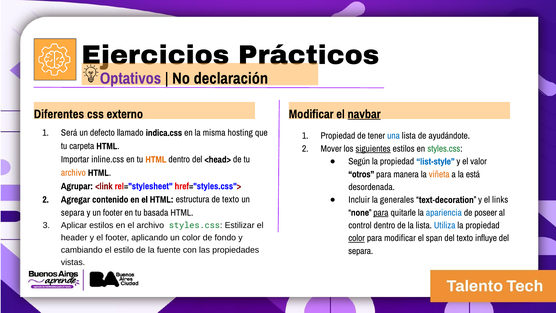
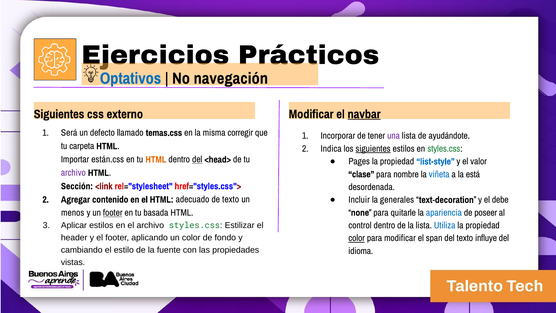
Optativos colour: purple -> blue (131, 78)
declaración: declaración -> navegación (231, 78)
Diferentes: Diferentes -> Siguientes (59, 114)
indica.css: indica.css -> temas.css (164, 133)
hosting: hosting -> corregir (240, 133)
Propiedad: Propiedad -> Incorporar (338, 136)
una colour: blue -> purple (394, 136)
Mover: Mover -> Indica (331, 149)
inline.css: inline.css -> están.css (108, 159)
del underline: none -> present (197, 159)
Según: Según -> Pages (359, 161)
archivo colour: orange -> purple (73, 173)
otros: otros -> clase (361, 174)
manera: manera -> nombre (406, 174)
viñeta colour: orange -> blue (439, 174)
Agrupar: Agrupar -> Sección (77, 186)
links: links -> debe (500, 200)
estructura: estructura -> adecuado (193, 199)
para underline: present -> none (381, 212)
separa: separa -> menos (73, 213)
footer underline: none -> present (113, 213)
separa: separa -> idioma (361, 251)
